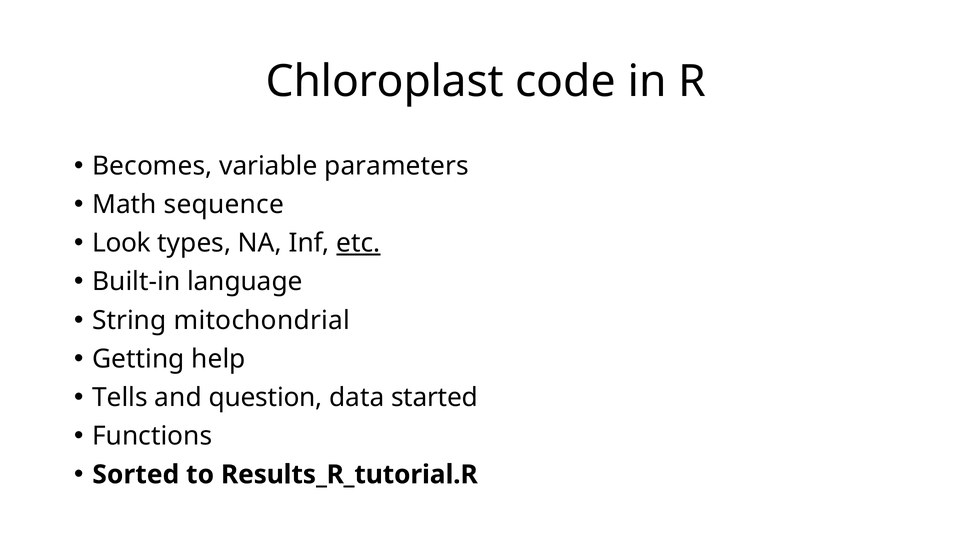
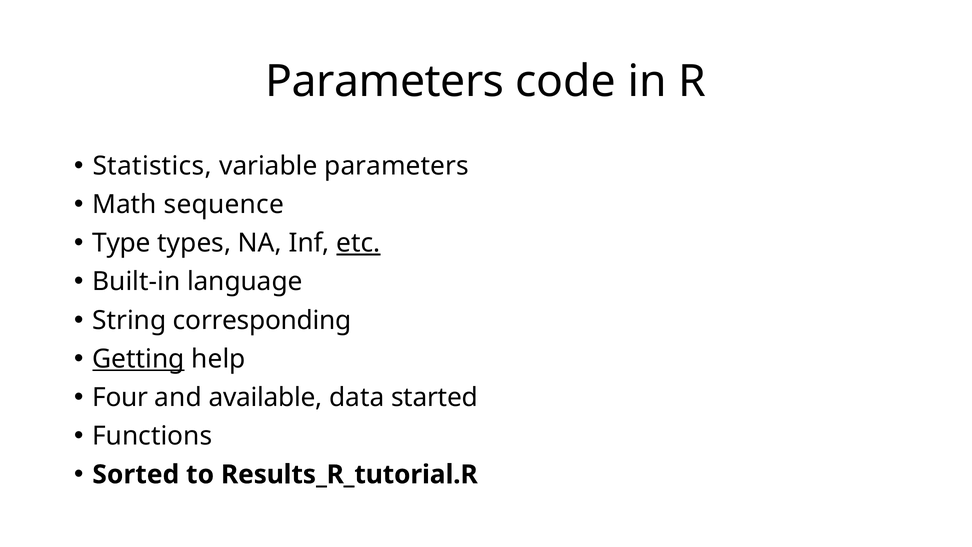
Chloroplast: Chloroplast -> Parameters (385, 82)
Becomes: Becomes -> Statistics (152, 166)
Look: Look -> Type (122, 243)
mitochondrial: mitochondrial -> corresponding (262, 320)
Getting underline: none -> present (138, 359)
Tells: Tells -> Four (120, 397)
question: question -> available (266, 397)
